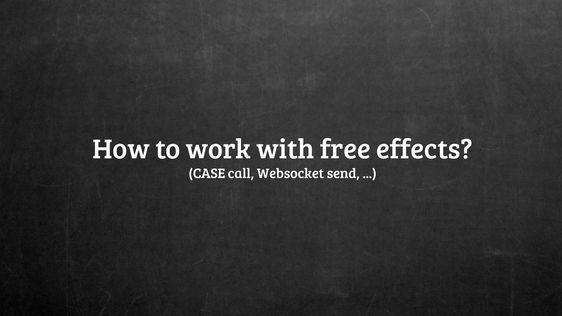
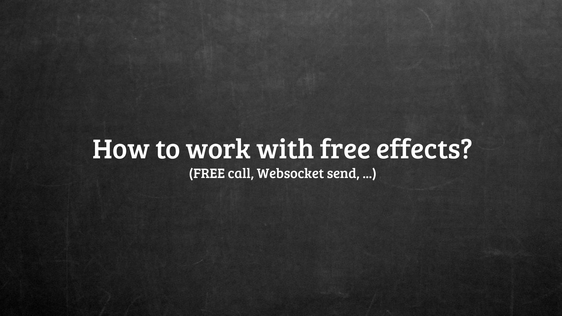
CASE: CASE -> FREE (207, 173)
